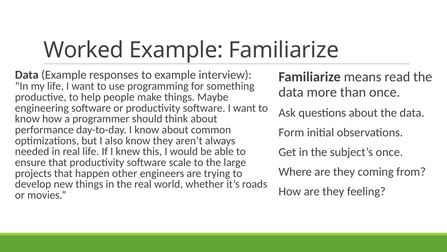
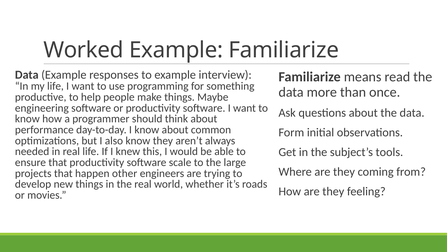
subject’s once: once -> tools (389, 152)
